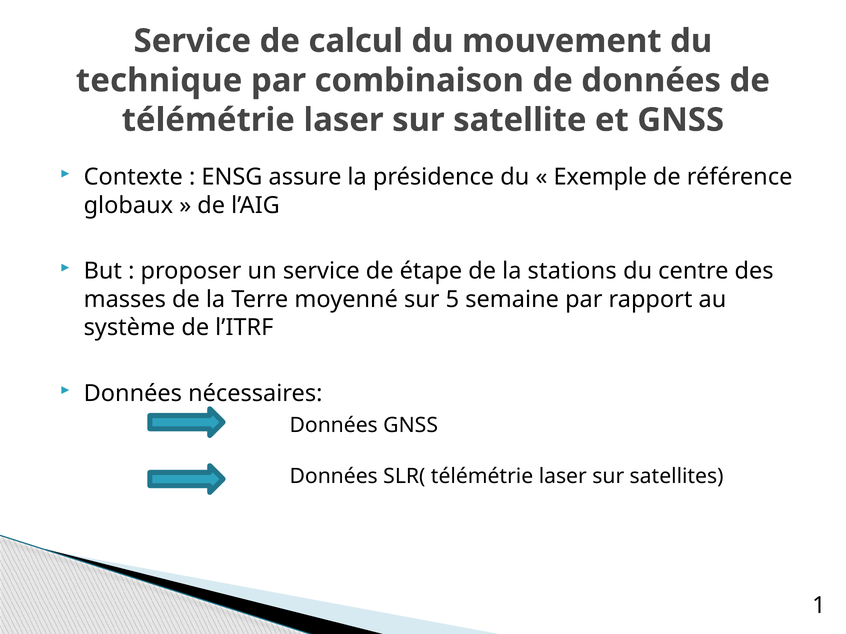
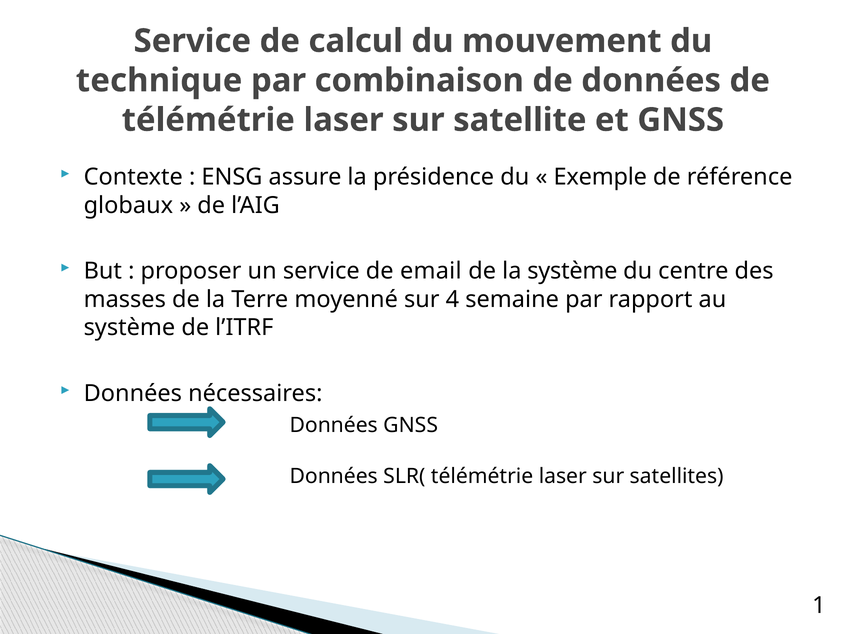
étape: étape -> email (431, 271)
la stations: stations -> système (572, 271)
5: 5 -> 4 (452, 300)
